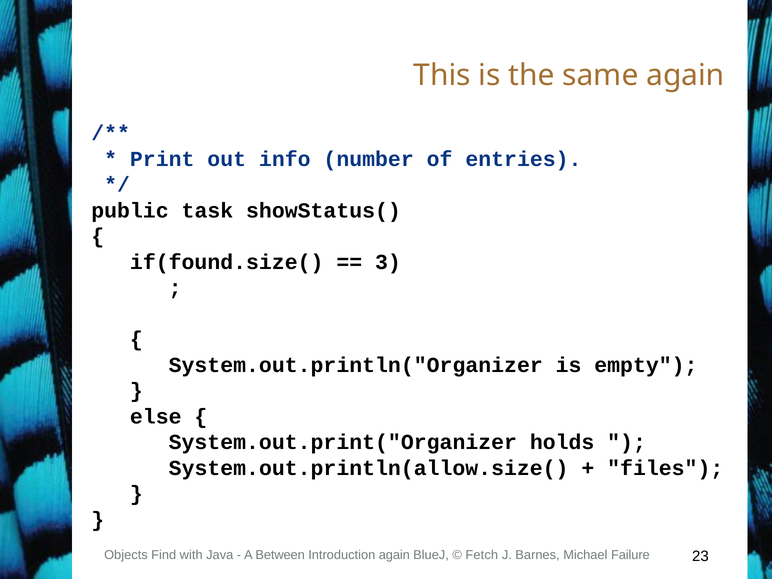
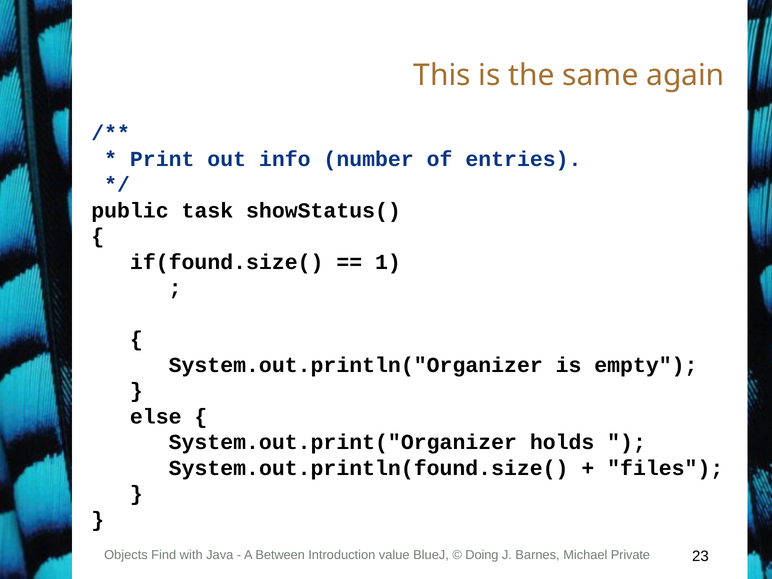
3: 3 -> 1 (388, 262)
System.out.println(allow.size(: System.out.println(allow.size( -> System.out.println(found.size( (369, 468)
Introduction again: again -> value (394, 555)
Fetch: Fetch -> Doing (482, 555)
Failure: Failure -> Private (630, 555)
